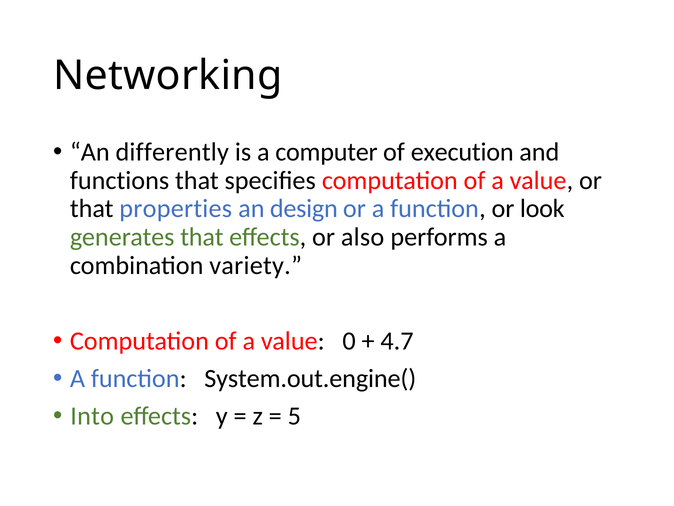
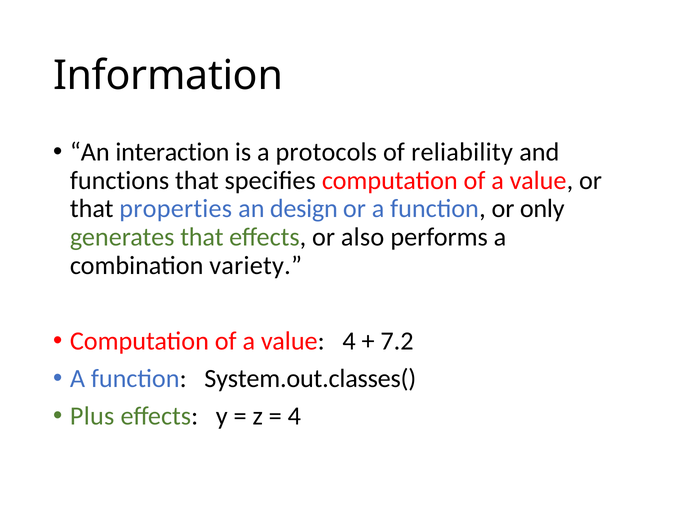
Networking: Networking -> Information (168, 75)
differently: differently -> interaction (172, 152)
computer: computer -> protocols (326, 152)
execution: execution -> reliability (462, 152)
look: look -> only (542, 209)
value 0: 0 -> 4 (349, 341)
4.7: 4.7 -> 7.2 (397, 341)
System.out.engine(: System.out.engine( -> System.out.classes( (310, 378)
Into: Into -> Plus (92, 416)
5: 5 -> 4 (294, 416)
